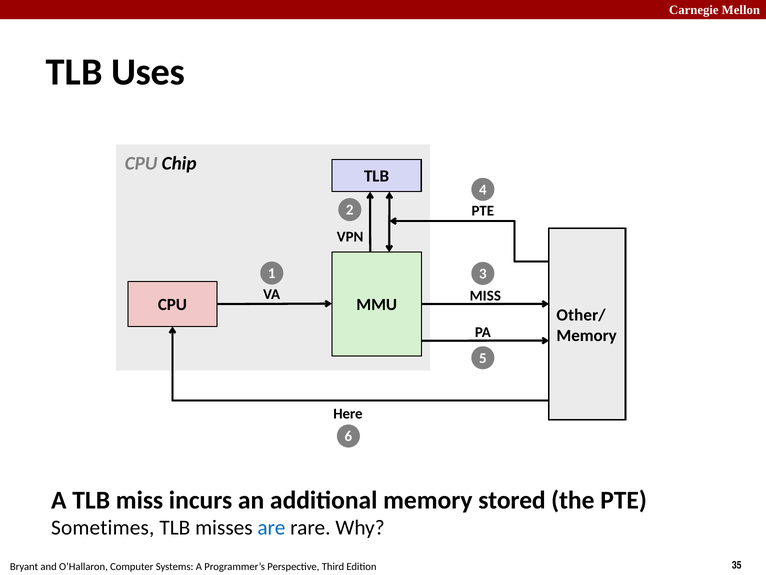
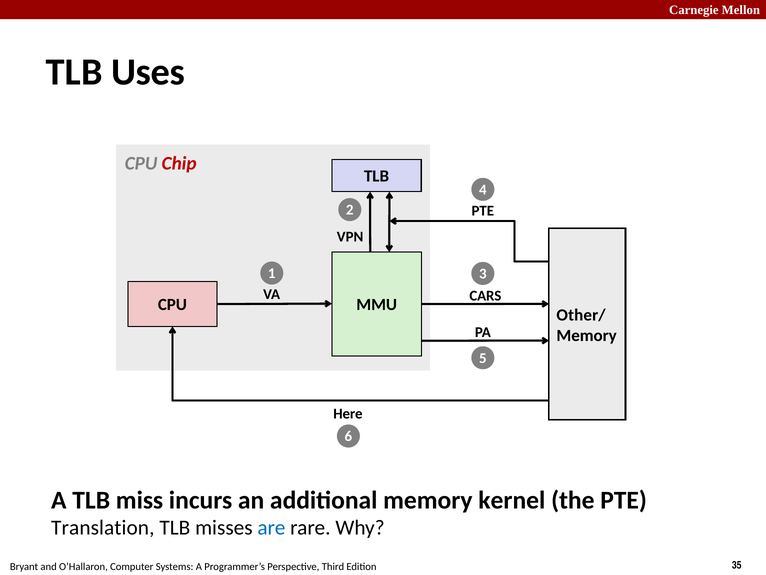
Chip colour: black -> red (179, 163)
MISS: MISS -> CARS (485, 296)
stored: stored -> kernel (512, 500)
Sometimes: Sometimes -> Translation (103, 527)
